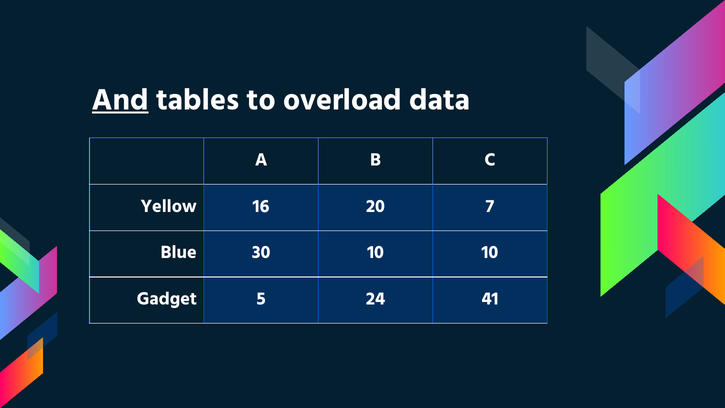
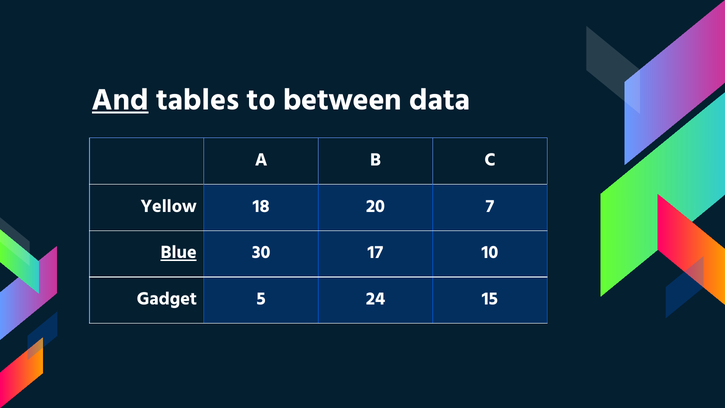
overload: overload -> between (343, 100)
16: 16 -> 18 (261, 206)
Blue underline: none -> present (179, 252)
30 10: 10 -> 17 (375, 252)
41: 41 -> 15 (490, 299)
